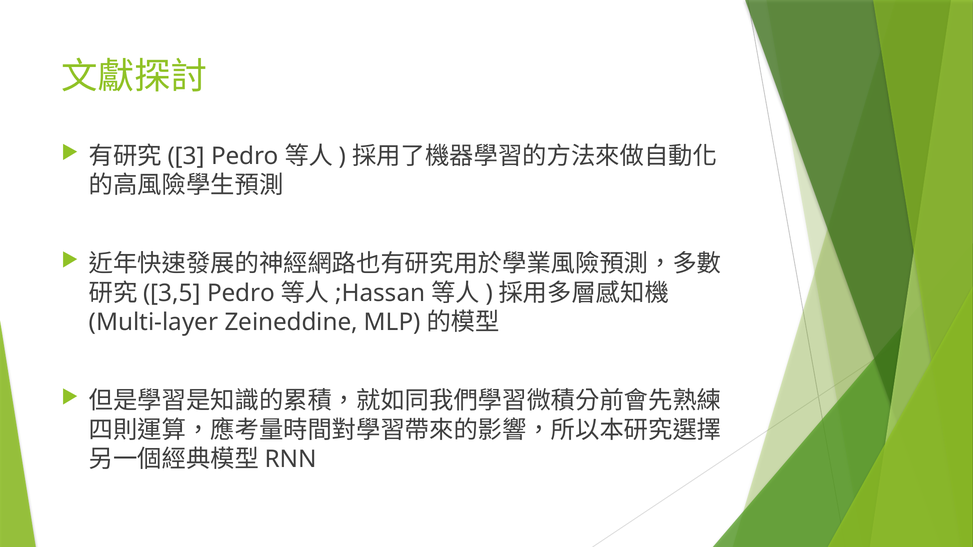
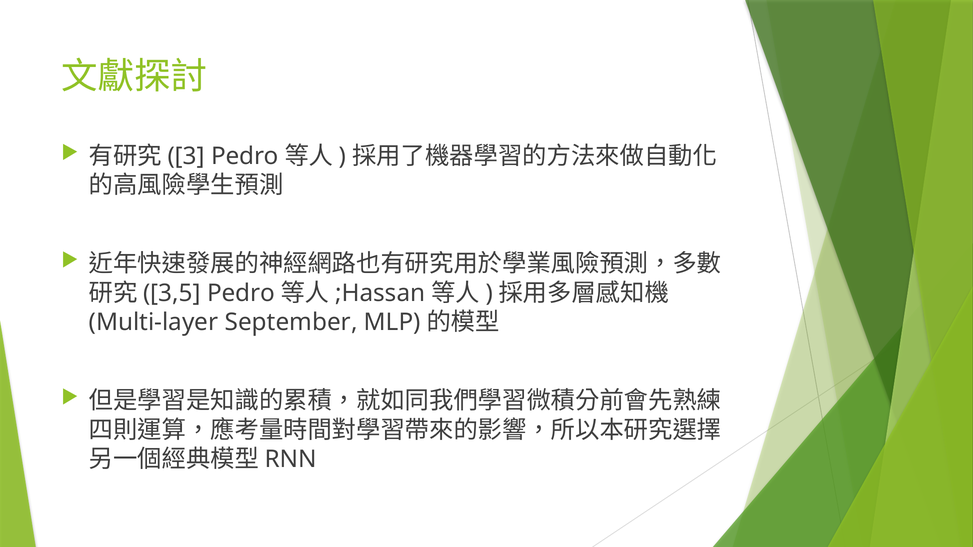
Zeineddine: Zeineddine -> September (291, 322)
